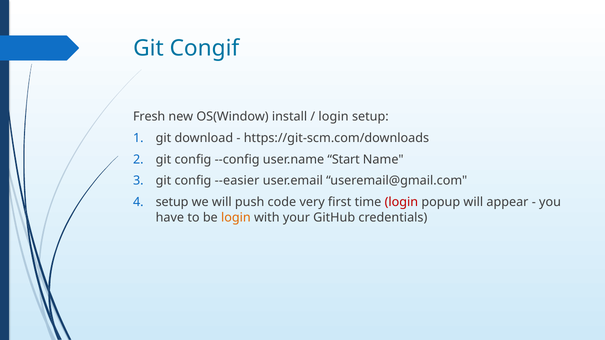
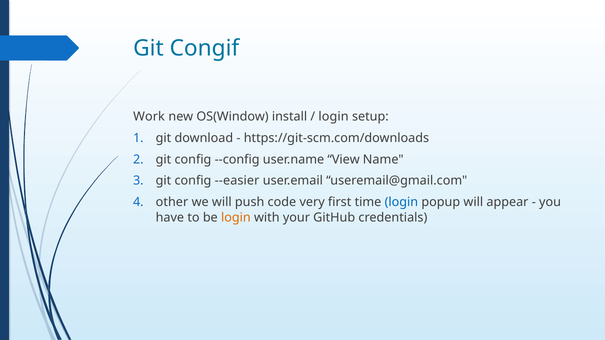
Fresh: Fresh -> Work (149, 117)
Start: Start -> View (344, 160)
setup: setup -> other (172, 202)
login colour: red -> blue (401, 202)
